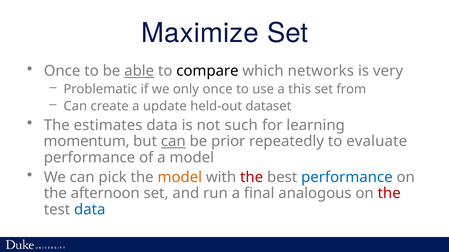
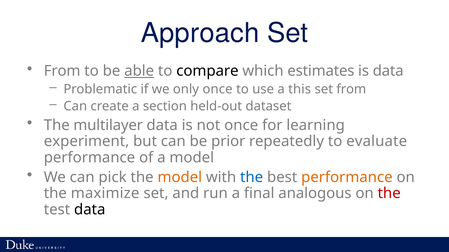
Maximize: Maximize -> Approach (200, 33)
Once: Once -> From (62, 71)
networks: networks -> estimates (321, 71)
is very: very -> data (388, 71)
update: update -> section (165, 107)
estimates: estimates -> multilayer (108, 126)
not such: such -> once (241, 126)
momentum: momentum -> experiment (87, 142)
can underline: present -> none (173, 142)
the colour: red -> blue (252, 178)
performance colour: blue -> orange (347, 178)
afternoon: afternoon -> maximize (105, 194)
data colour: blue -> black (90, 210)
